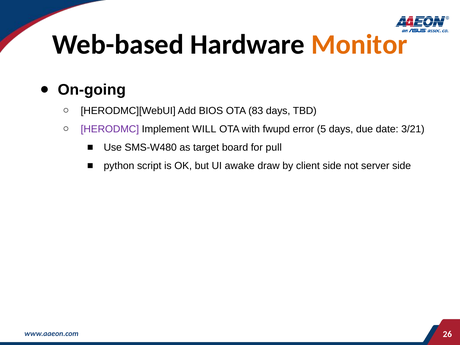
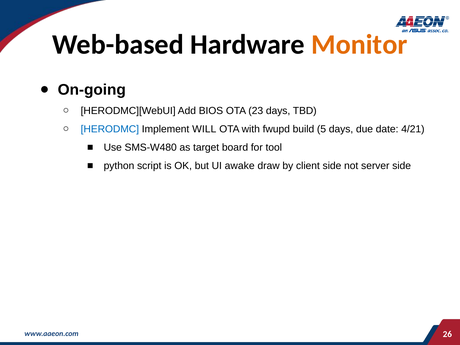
83: 83 -> 23 (256, 111)
HERODMC colour: purple -> blue (110, 129)
error: error -> build (303, 129)
3/21: 3/21 -> 4/21 (413, 129)
pull: pull -> tool (274, 148)
